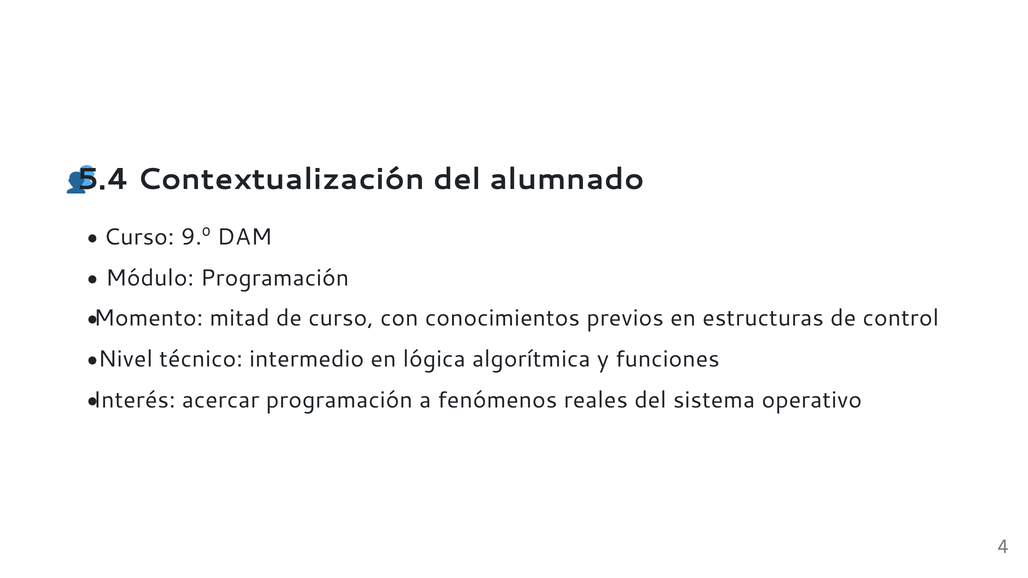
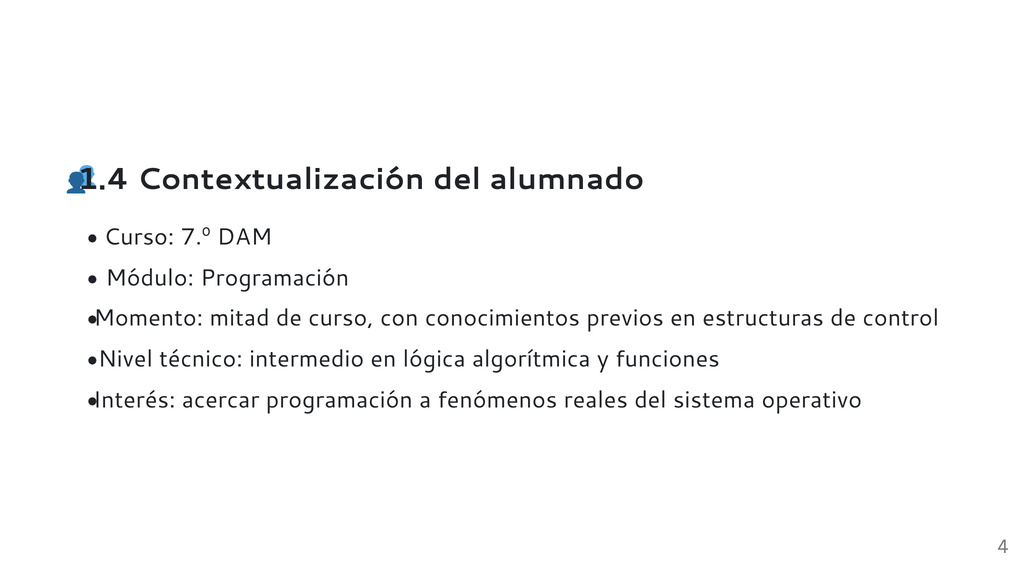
5.4: 5.4 -> 1.4 (103, 180)
9.º: 9.º -> 7.º (196, 237)
